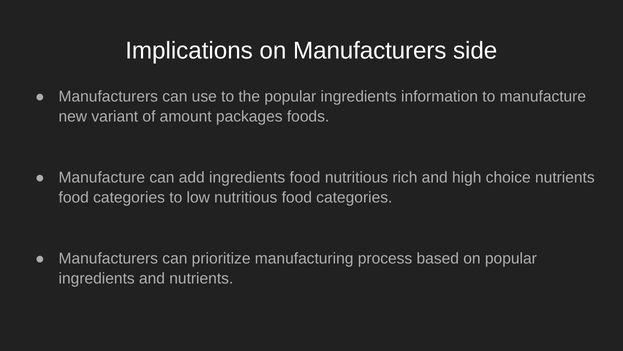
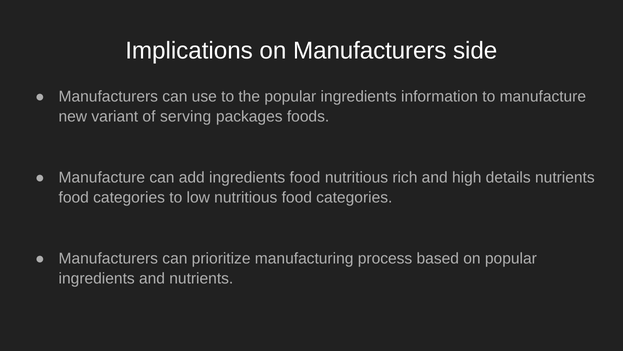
amount: amount -> serving (186, 116)
choice: choice -> details (508, 177)
